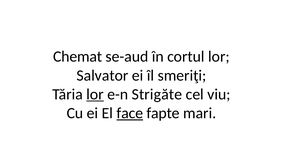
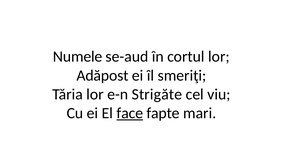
Chemat: Chemat -> Numele (78, 57)
Salvator: Salvator -> Adăpost (102, 76)
lor underline: present -> none (95, 94)
